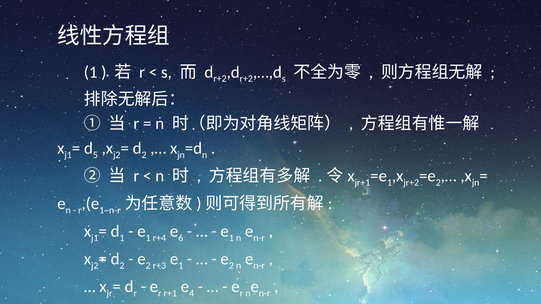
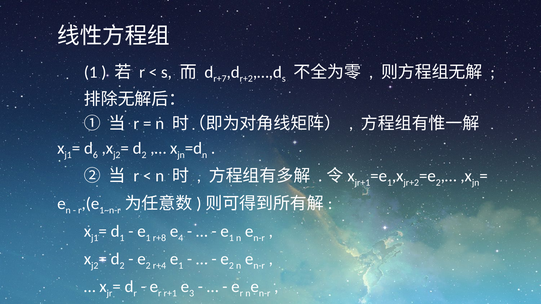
r+2: r+2 -> r+7 (220, 79)
5: 5 -> 6 (95, 155)
r+4: r+4 -> r+8 (159, 238)
6: 6 -> 4 (181, 238)
r+3: r+3 -> r+4 (159, 266)
4: 4 -> 3 (192, 293)
